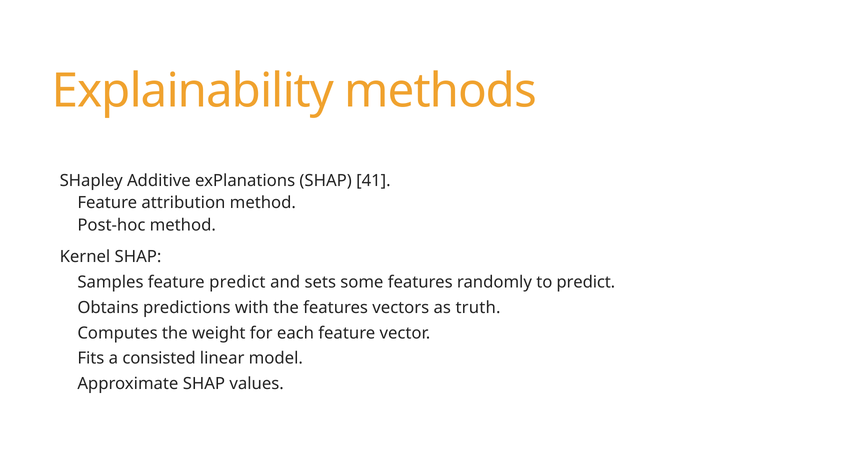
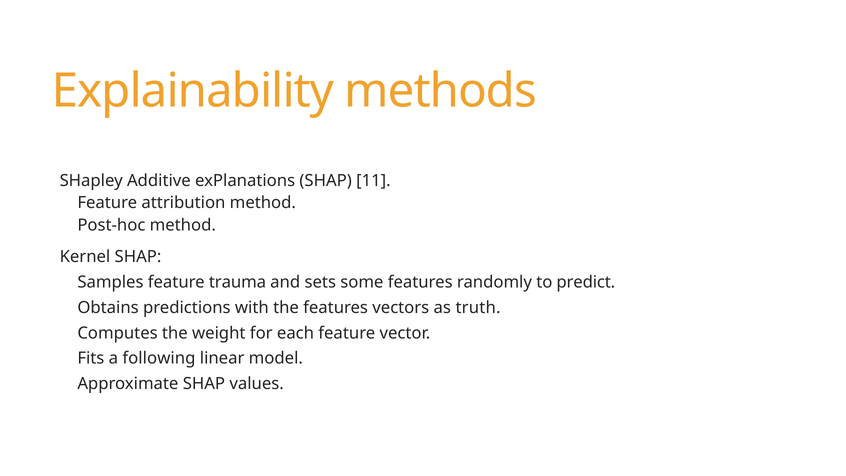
41: 41 -> 11 (373, 181)
feature predict: predict -> trauma (238, 282)
consisted: consisted -> following (159, 358)
